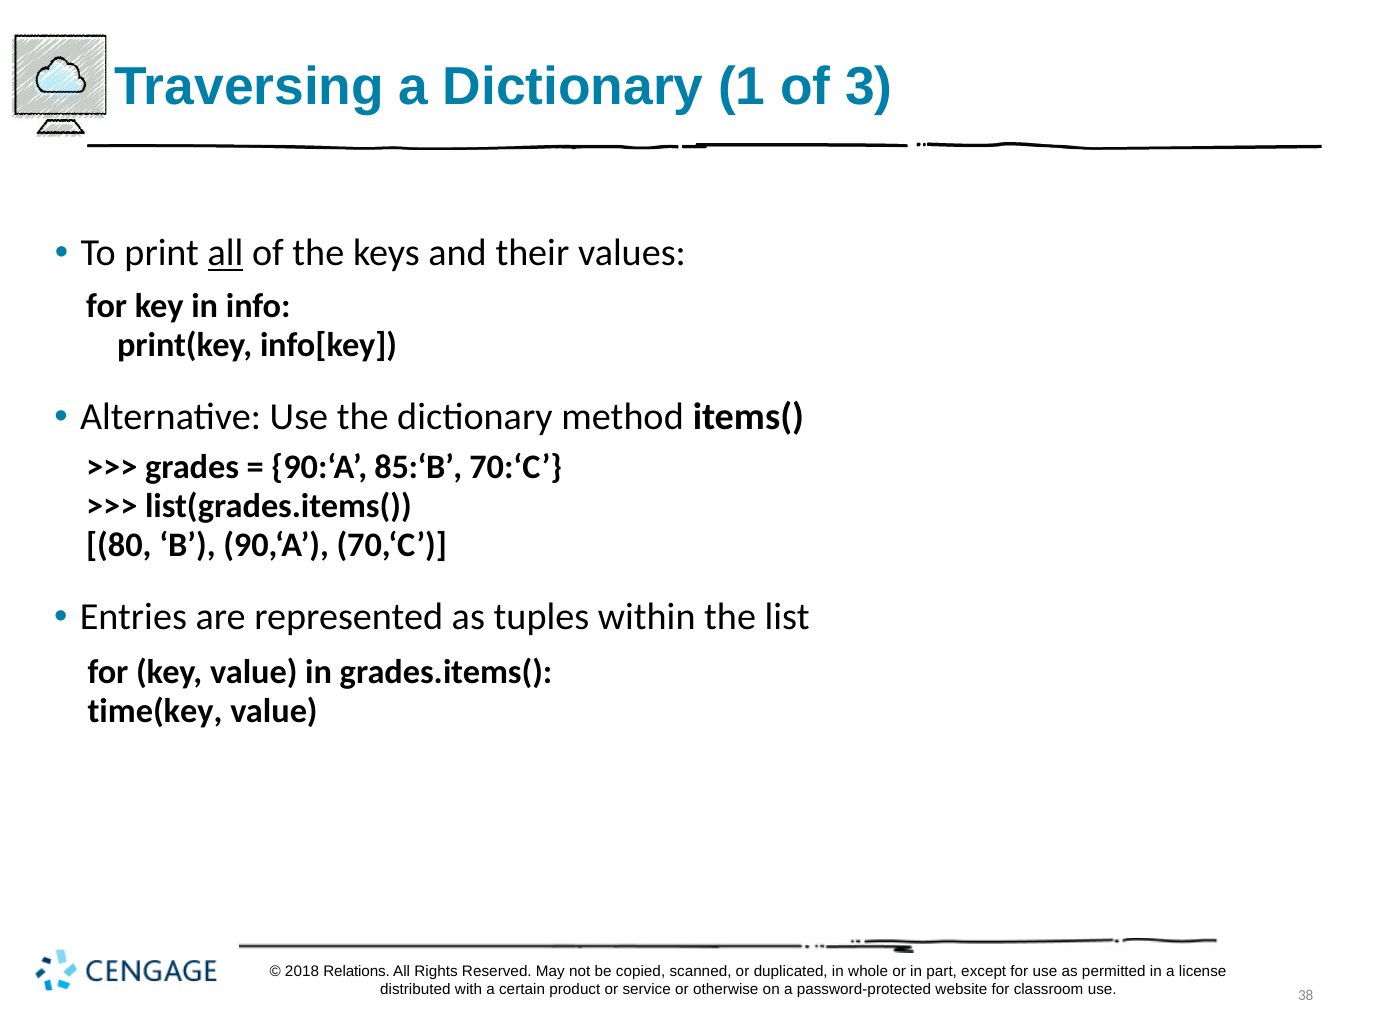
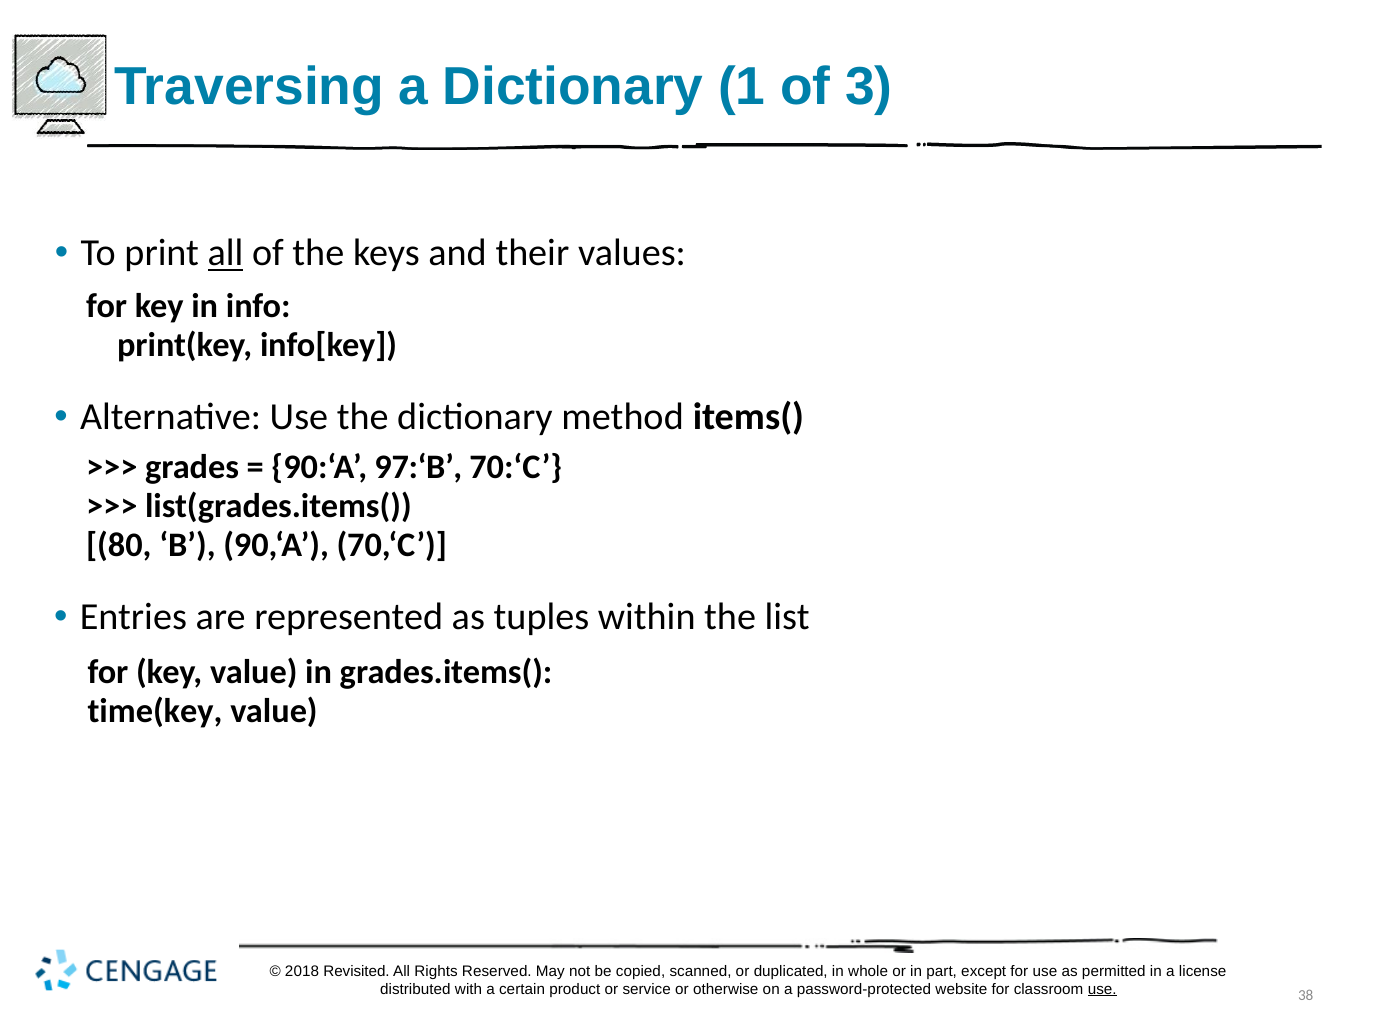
85:‘B: 85:‘B -> 97:‘B (418, 467)
Relations: Relations -> Revisited (357, 971)
use underline: none -> present (1102, 989)
